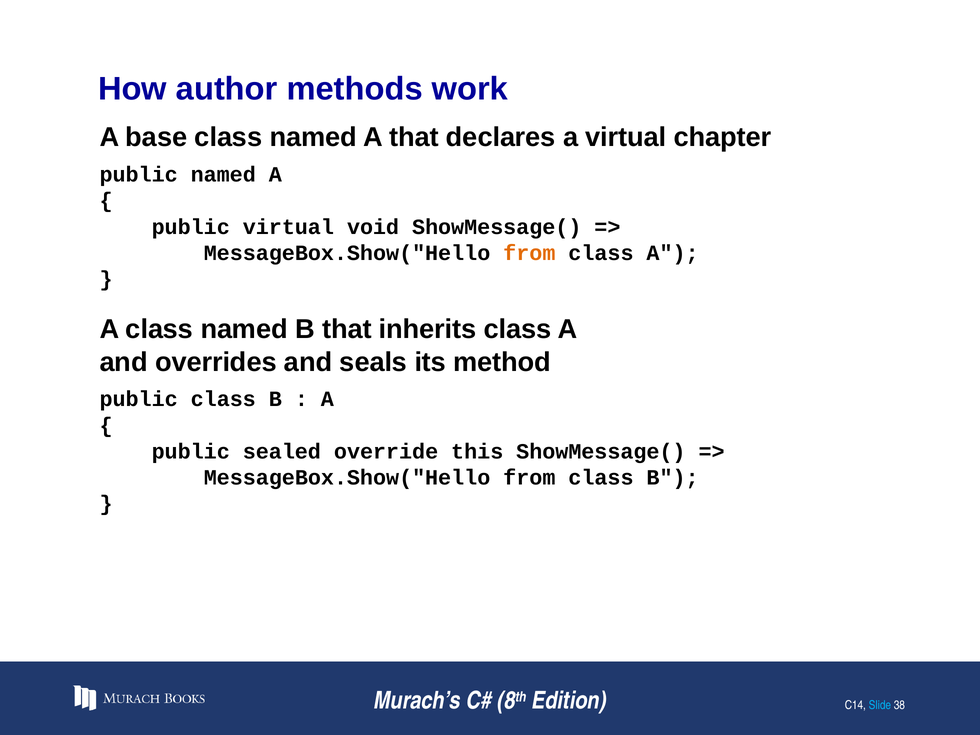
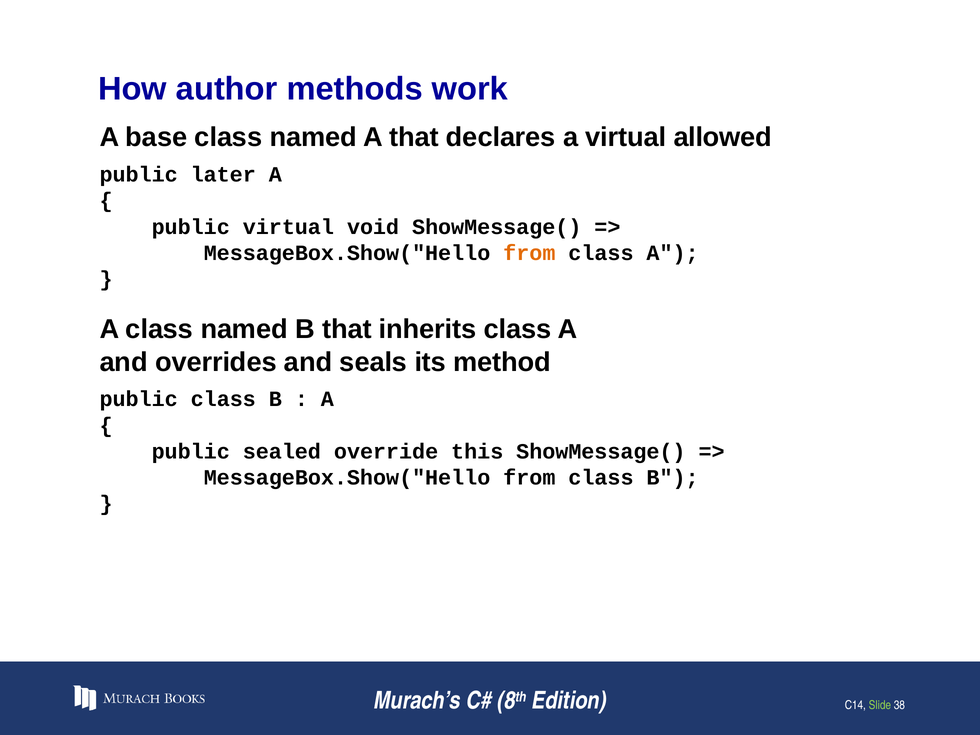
chapter: chapter -> allowed (723, 137)
public named: named -> later (223, 175)
Slide colour: light blue -> light green (880, 705)
